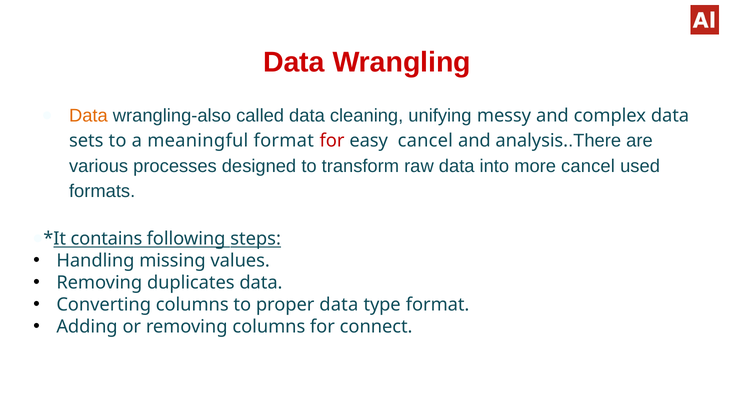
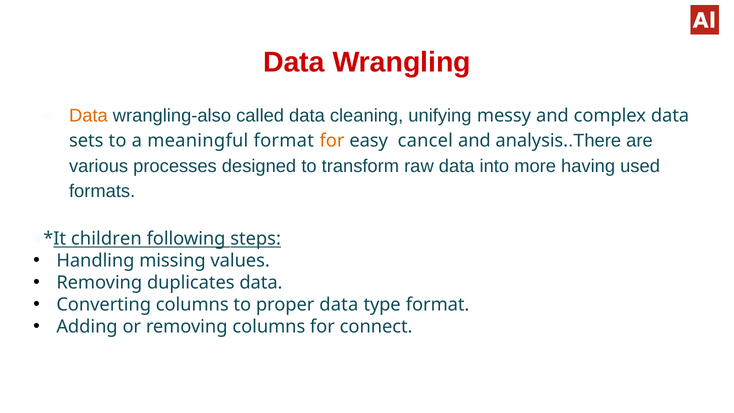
for colour: red -> orange (332, 141)
more cancel: cancel -> having (588, 166)
contains: contains -> children (106, 239)
